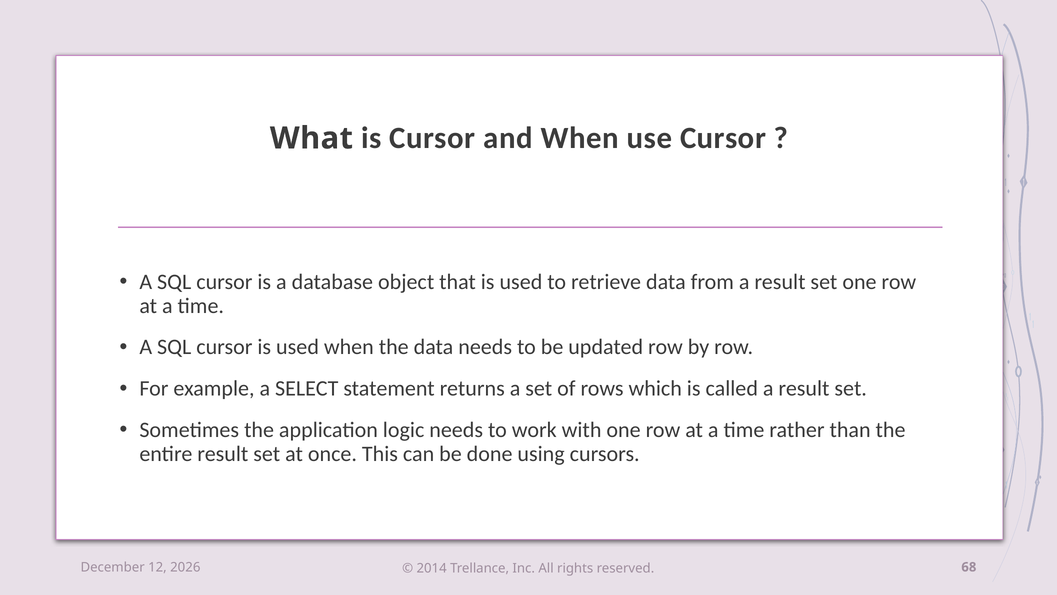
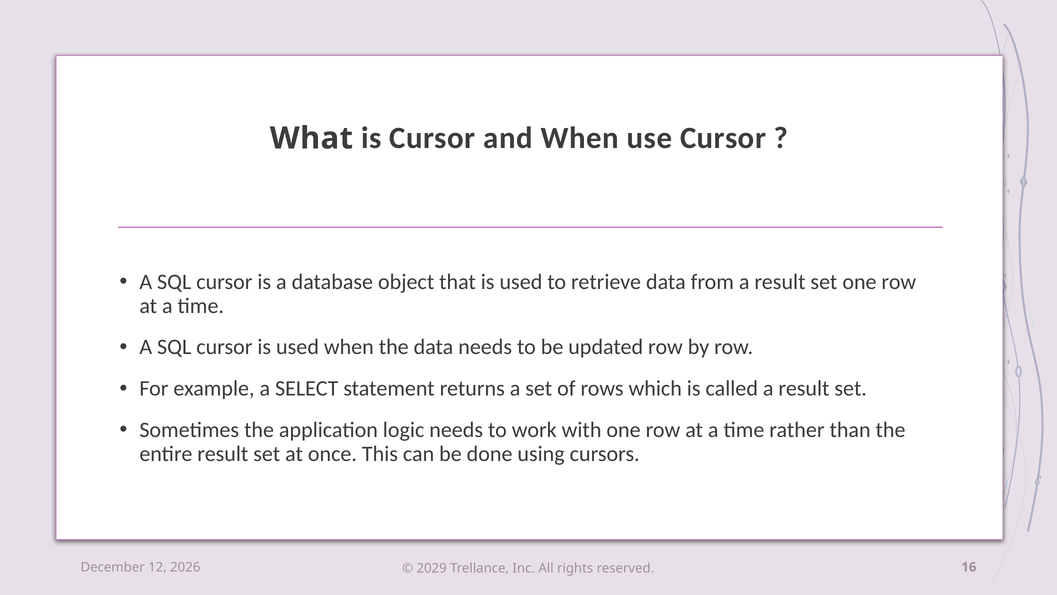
2014: 2014 -> 2029 (432, 568)
68: 68 -> 16 (969, 567)
